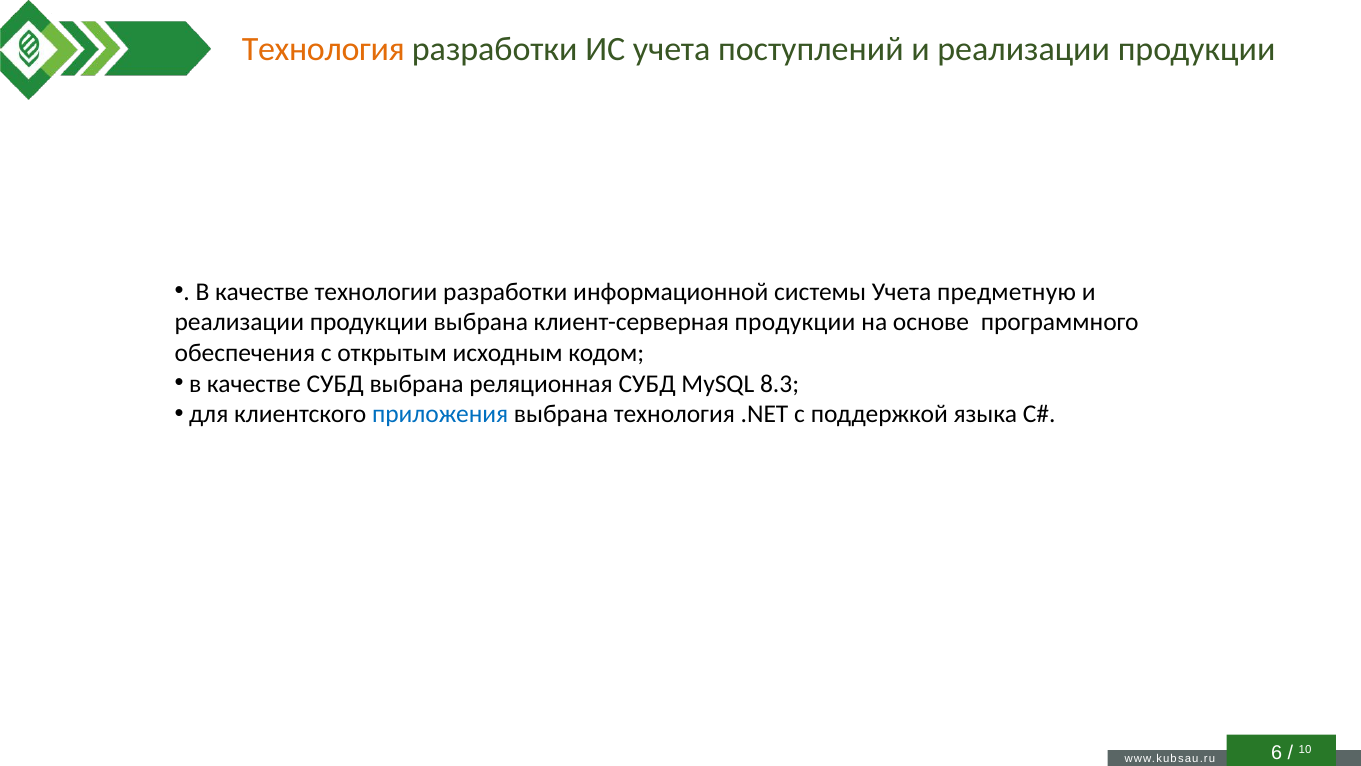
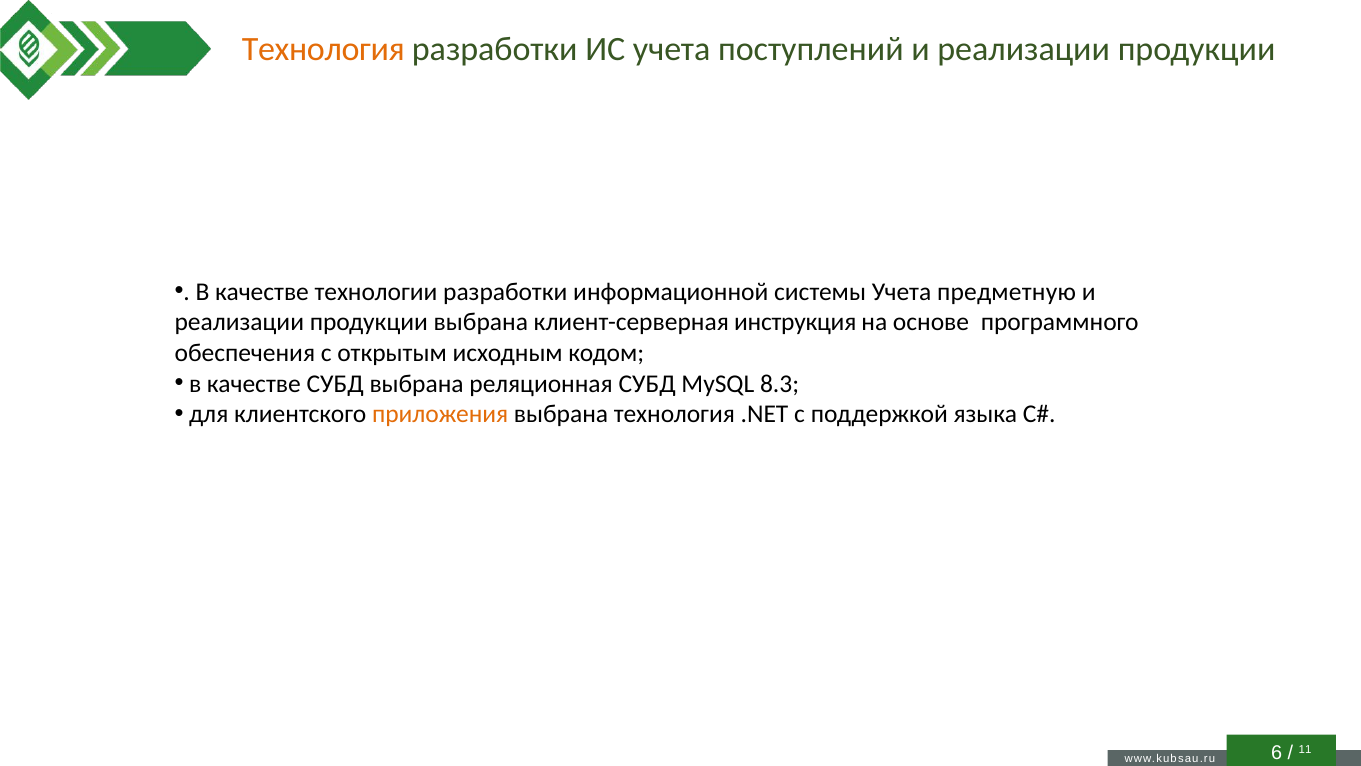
клиент-серверная продукции: продукции -> инструкция (795, 322)
приложения colour: blue -> orange (440, 414)
10: 10 -> 11 (1305, 749)
